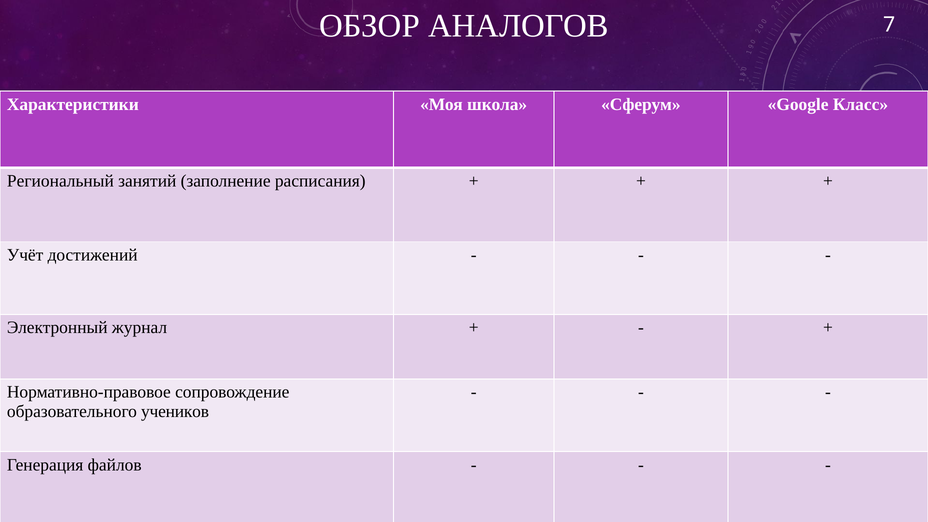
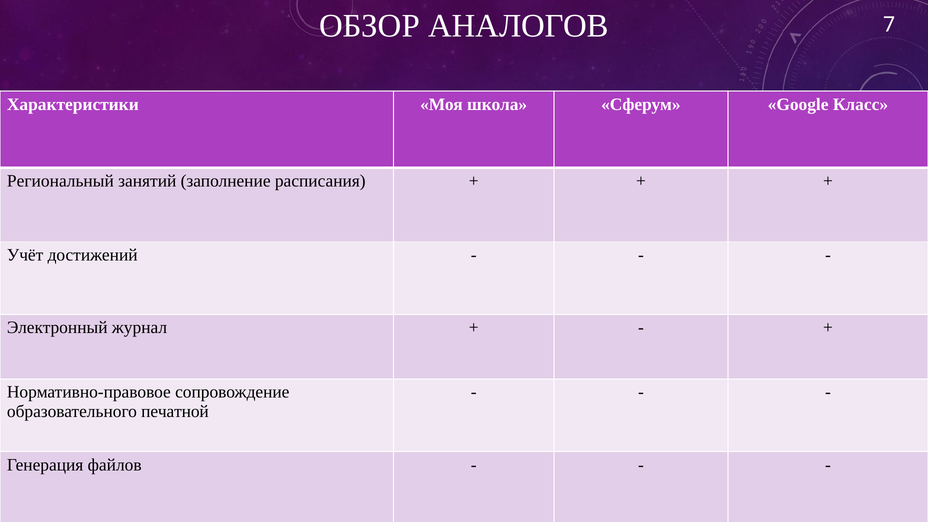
учеников: учеников -> печатной (175, 411)
